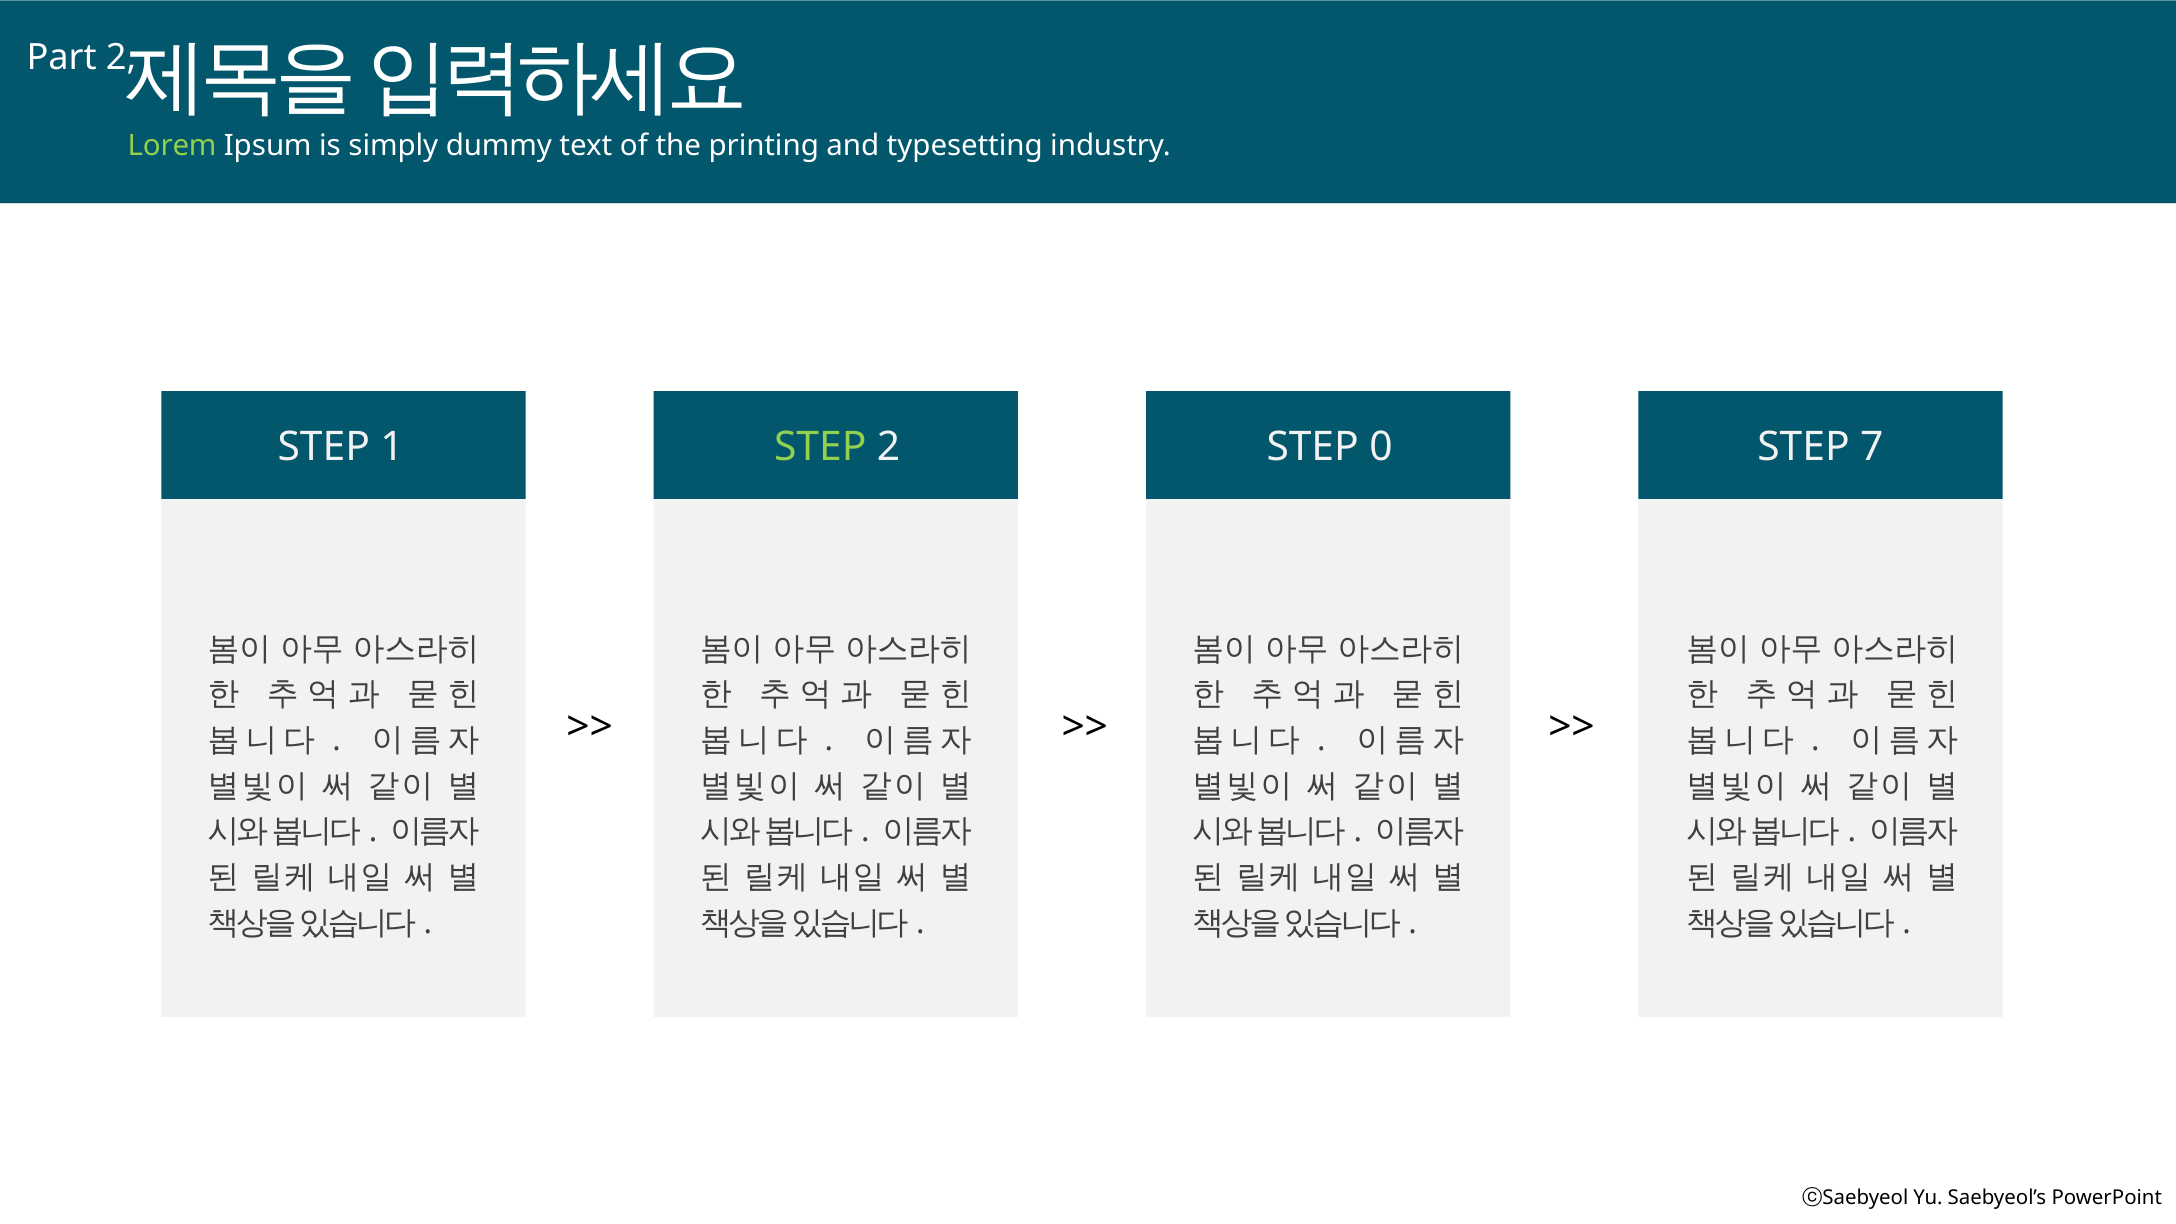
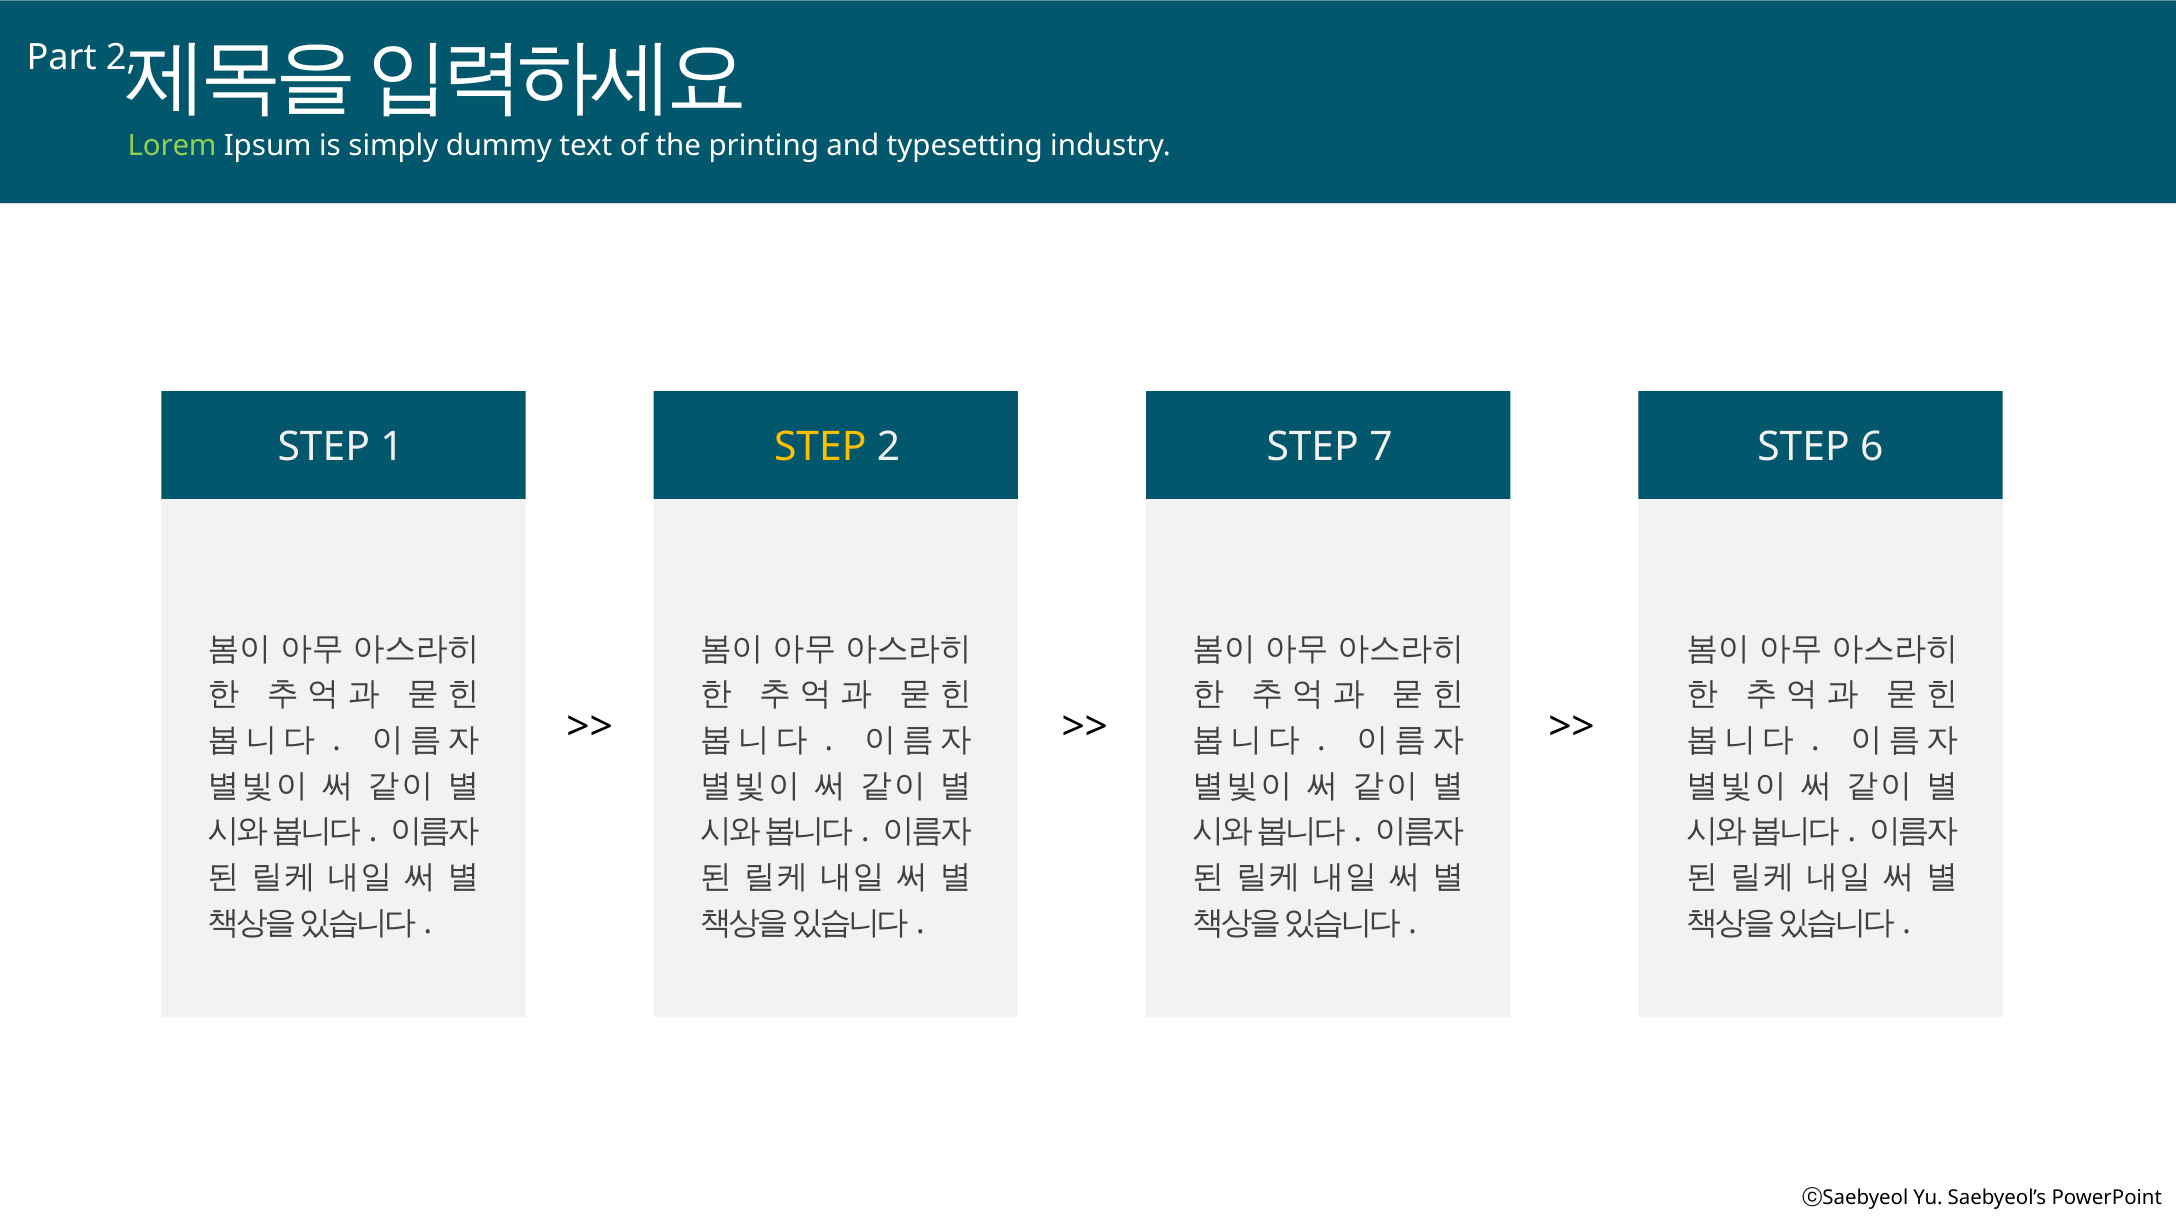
STEP colour: light green -> yellow (820, 447)
0: 0 -> 7 (1381, 447)
7: 7 -> 6 (1872, 447)
